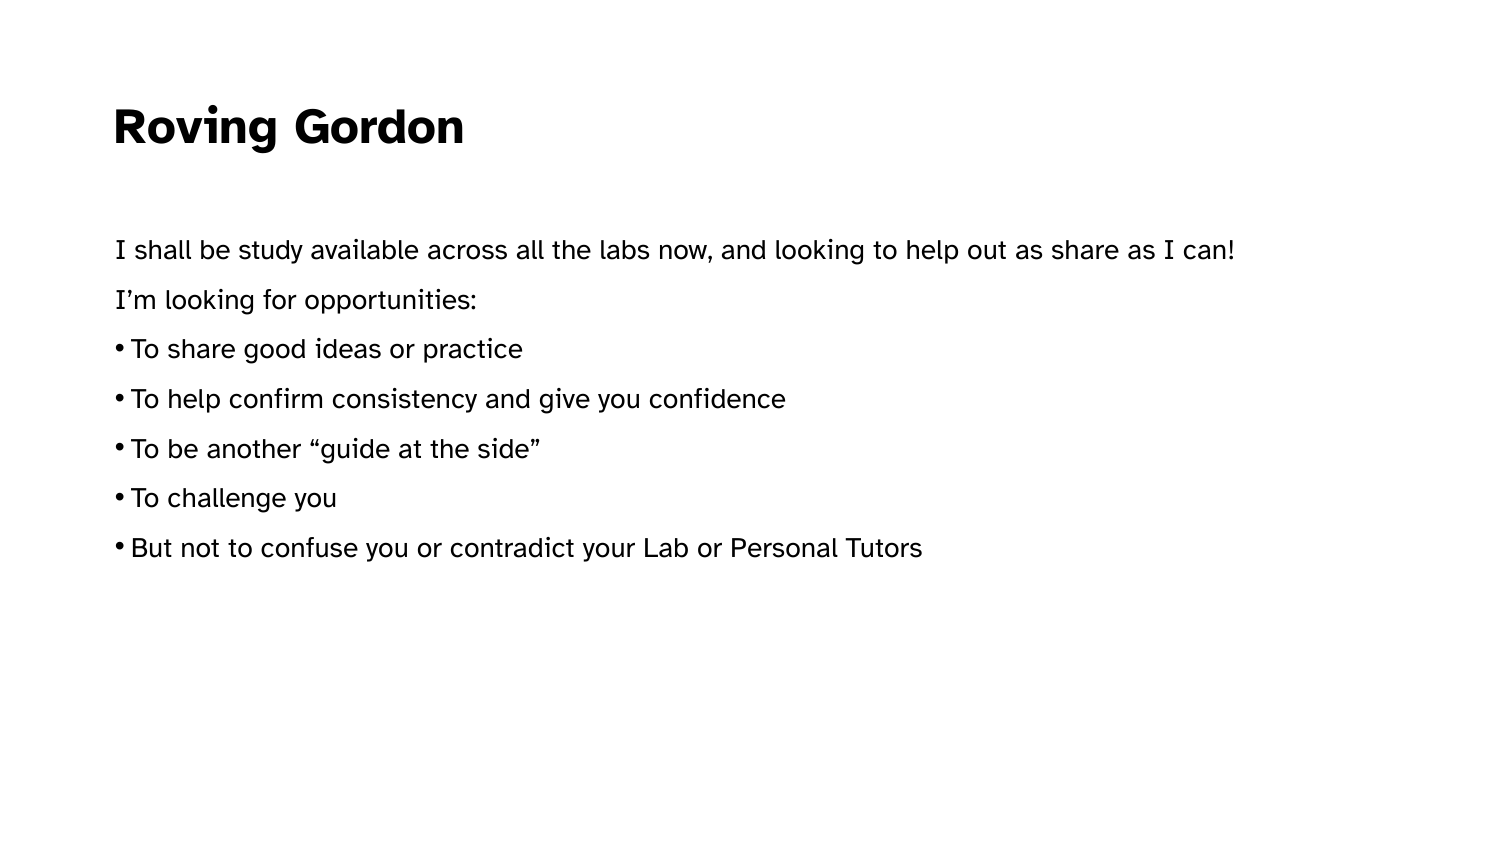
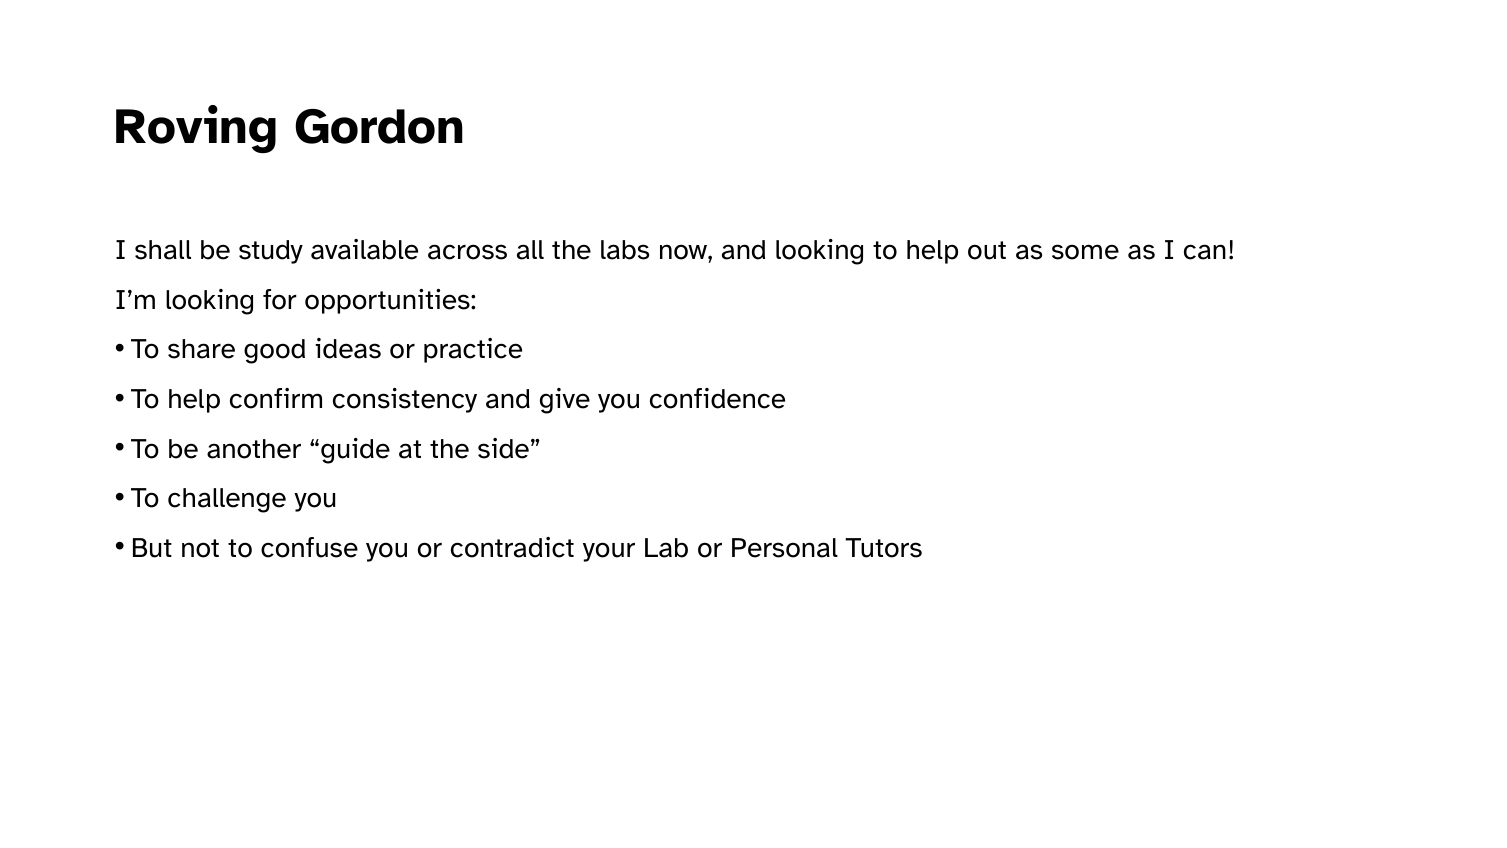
as share: share -> some (1085, 250)
